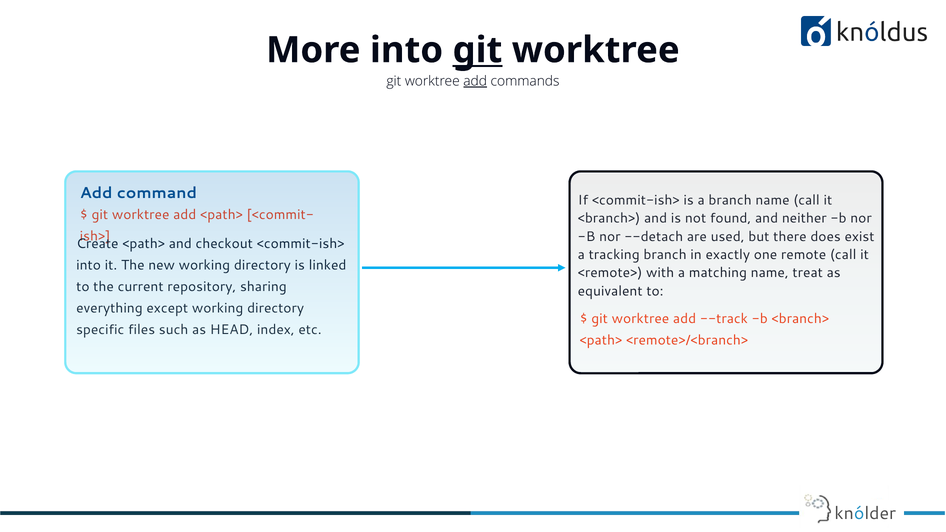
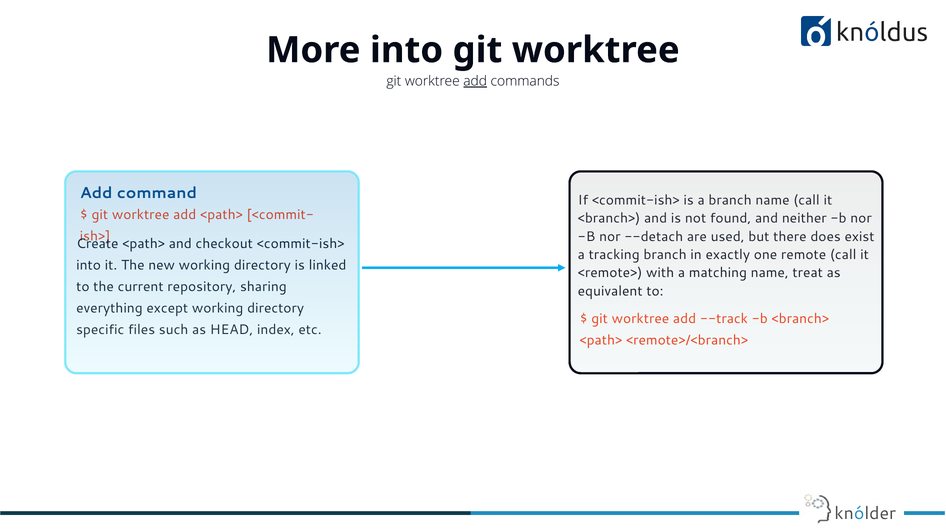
git underline: present -> none (477, 50)
